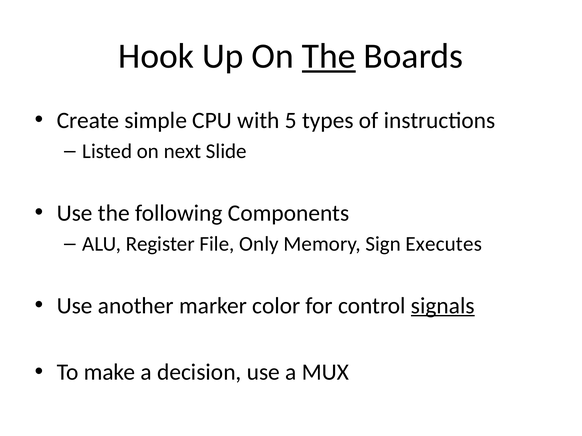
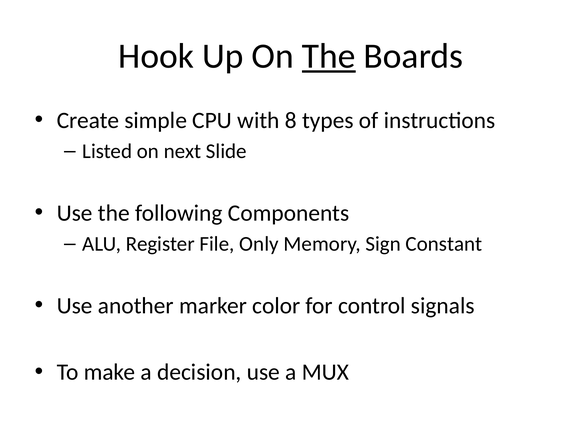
5: 5 -> 8 (291, 120)
Executes: Executes -> Constant (444, 244)
signals underline: present -> none (443, 306)
